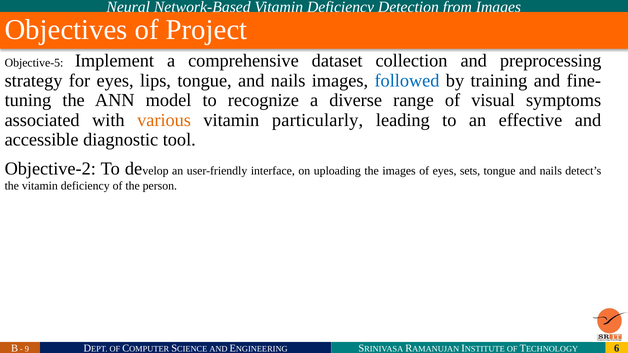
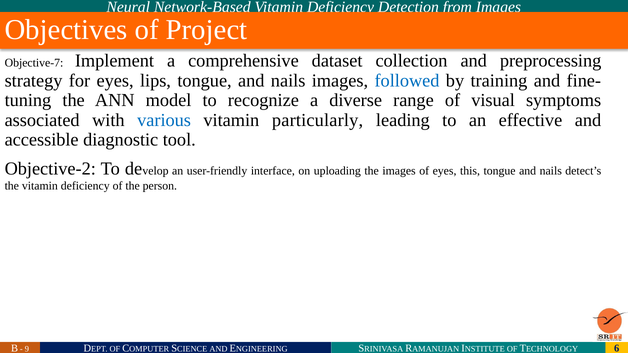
Objective-5: Objective-5 -> Objective-7 (34, 63)
various colour: orange -> blue (164, 120)
sets: sets -> this (470, 171)
